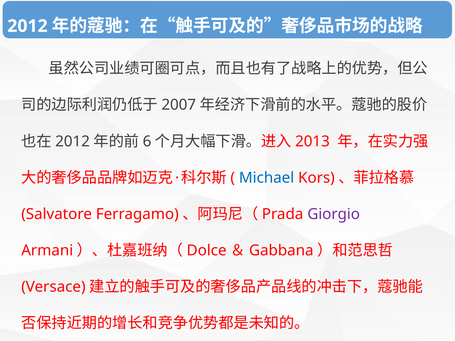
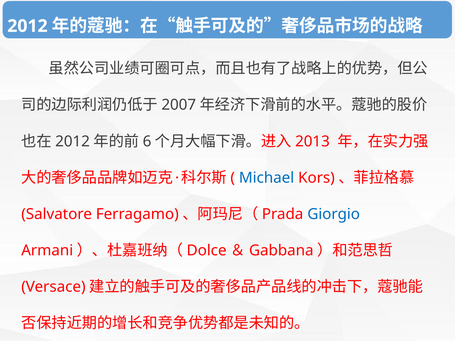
Giorgio colour: purple -> blue (334, 214)
